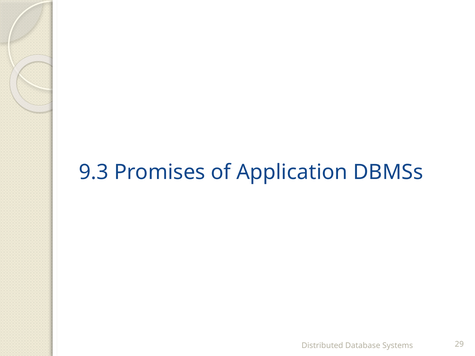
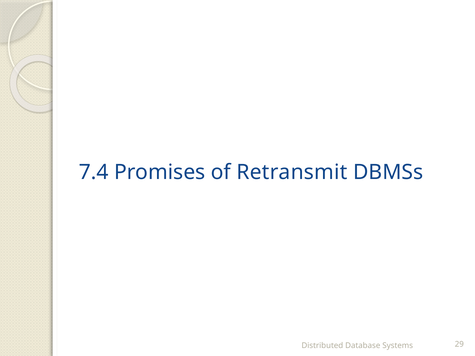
9.3: 9.3 -> 7.4 (94, 172)
Application: Application -> Retransmit (292, 172)
